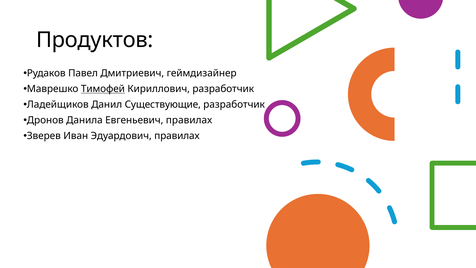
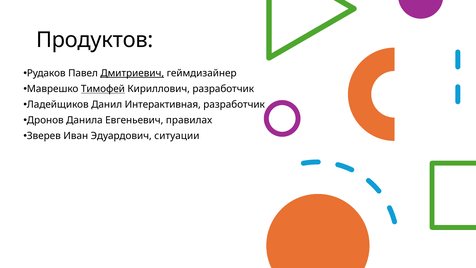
Дмитриевич underline: none -> present (132, 73)
Существующие: Существующие -> Интерактивная (163, 104)
Эдуардович правилах: правилах -> ситуации (177, 136)
